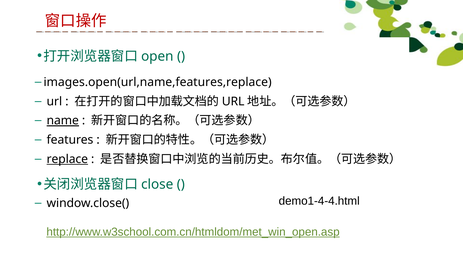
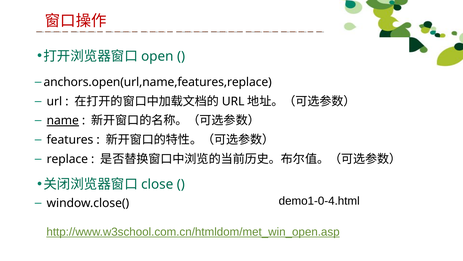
images.open(url,name,features,replace: images.open(url,name,features,replace -> anchors.open(url,name,features,replace (158, 82)
replace underline: present -> none (67, 159)
demo1-4-4.html: demo1-4-4.html -> demo1-0-4.html (319, 201)
